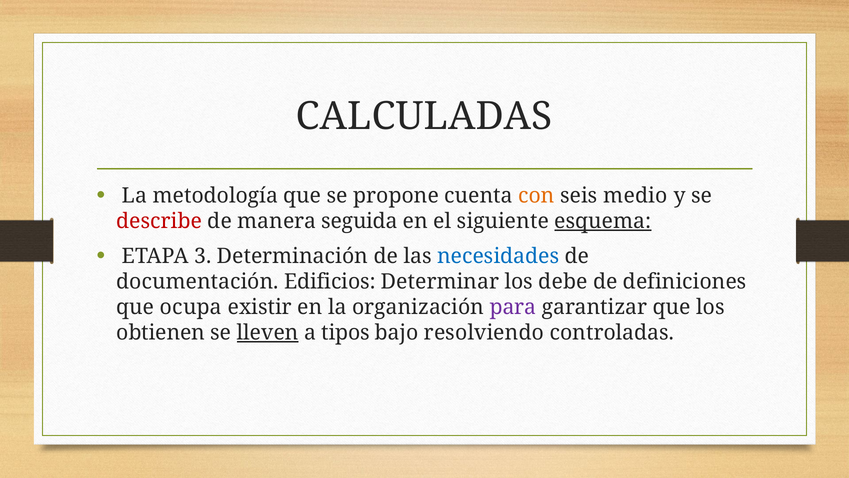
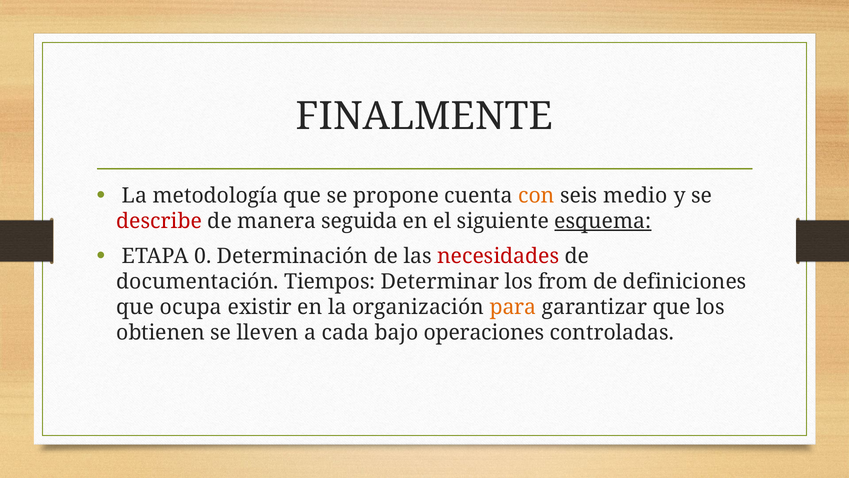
CALCULADAS: CALCULADAS -> FINALMENTE (424, 116)
3: 3 -> 0 (203, 256)
necesidades colour: blue -> red (498, 256)
Edificios: Edificios -> Tiempos (330, 281)
debe: debe -> from (563, 281)
para colour: purple -> orange (513, 307)
lleven underline: present -> none (268, 332)
tipos: tipos -> cada (345, 332)
resolviendo: resolviendo -> operaciones (484, 332)
